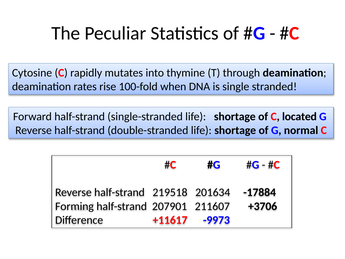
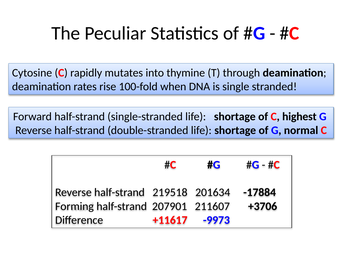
located: located -> highest (299, 116)
